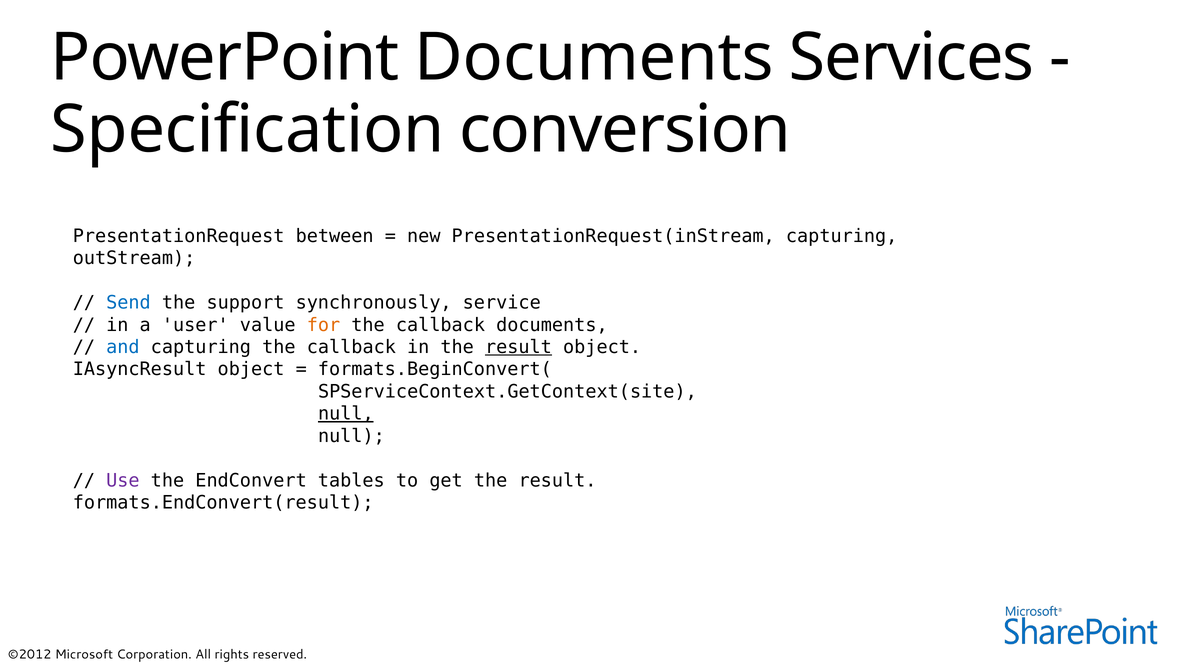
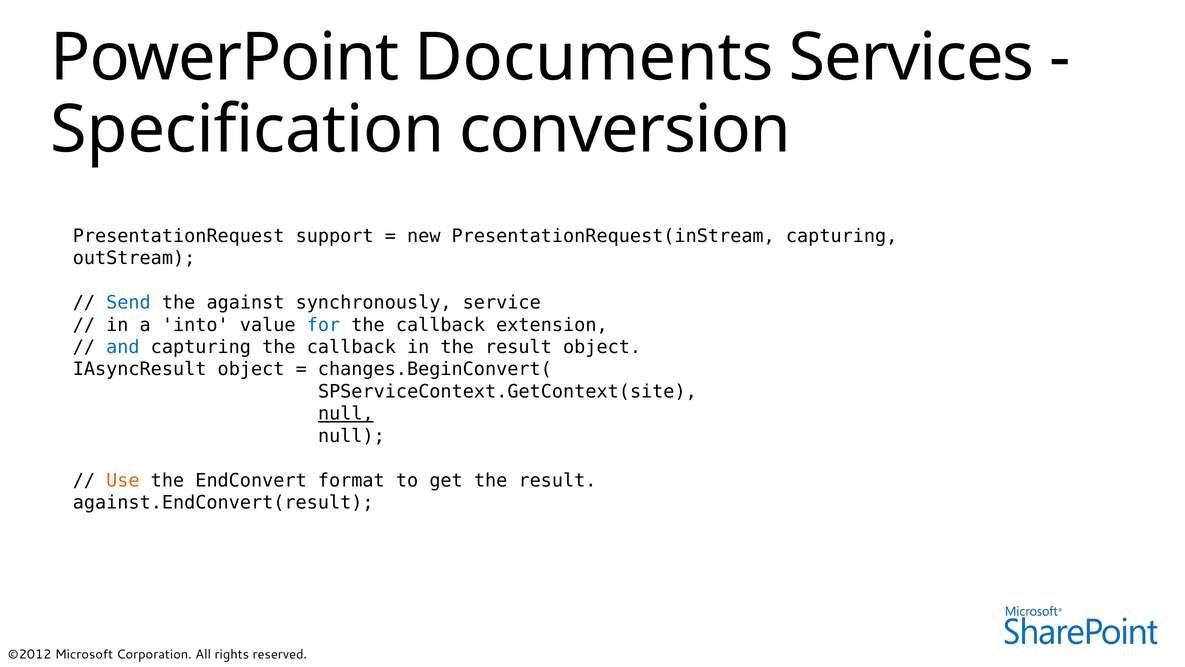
between: between -> support (335, 236)
support: support -> against (245, 303)
user: user -> into (195, 325)
for colour: orange -> blue (323, 325)
callback documents: documents -> extension (552, 325)
result underline: present -> none (518, 347)
formats.BeginConvert(: formats.BeginConvert( -> changes.BeginConvert( (435, 369)
Use colour: purple -> orange (123, 480)
tables: tables -> format (351, 480)
formats.EndConvert(result: formats.EndConvert(result -> against.EndConvert(result (223, 503)
